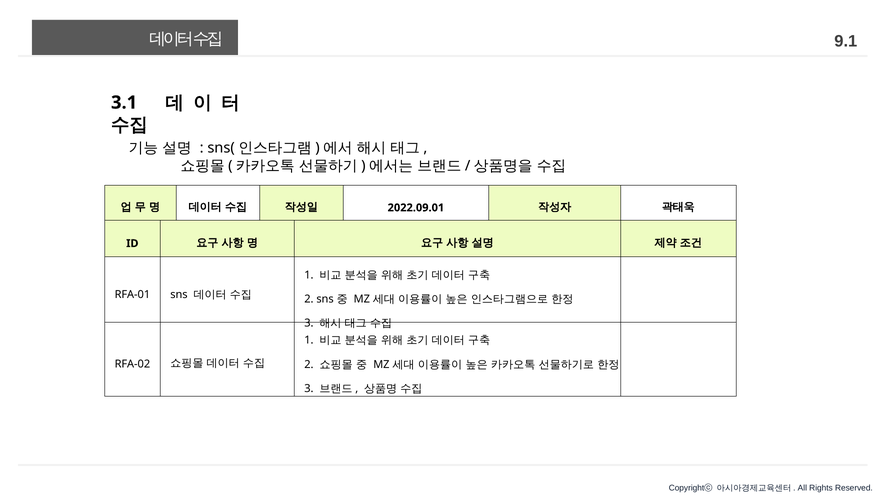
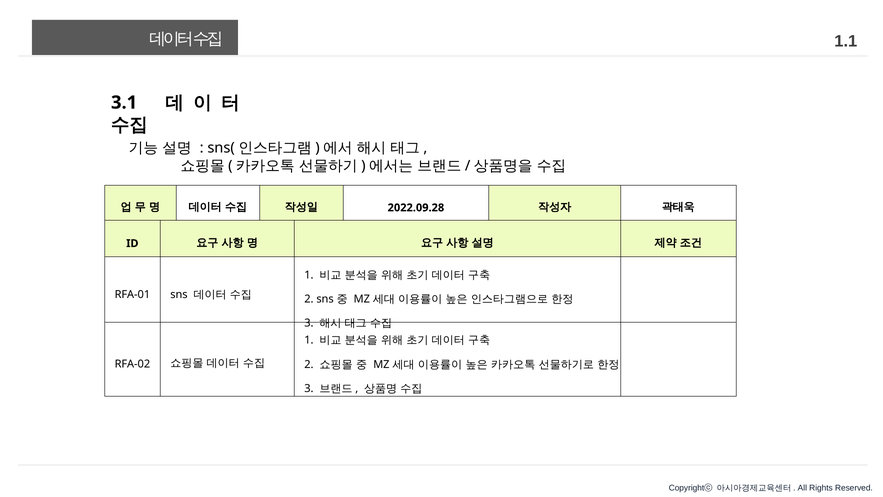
9.1: 9.1 -> 1.1 (846, 41)
2022.09.01: 2022.09.01 -> 2022.09.28 (416, 208)
